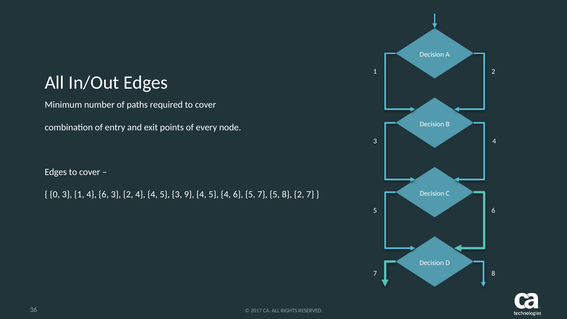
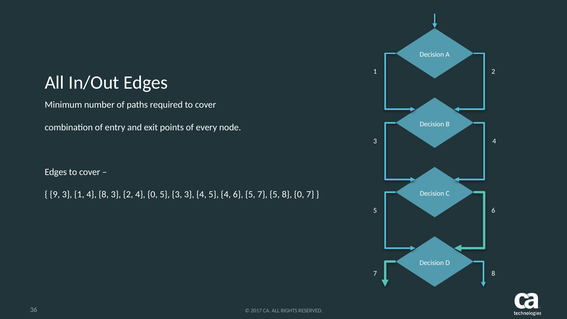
0: 0 -> 9 (55, 194)
1 4 6: 6 -> 8 (104, 194)
4 4: 4 -> 0 (153, 194)
3 9: 9 -> 3 (189, 194)
8 2: 2 -> 0 (299, 194)
